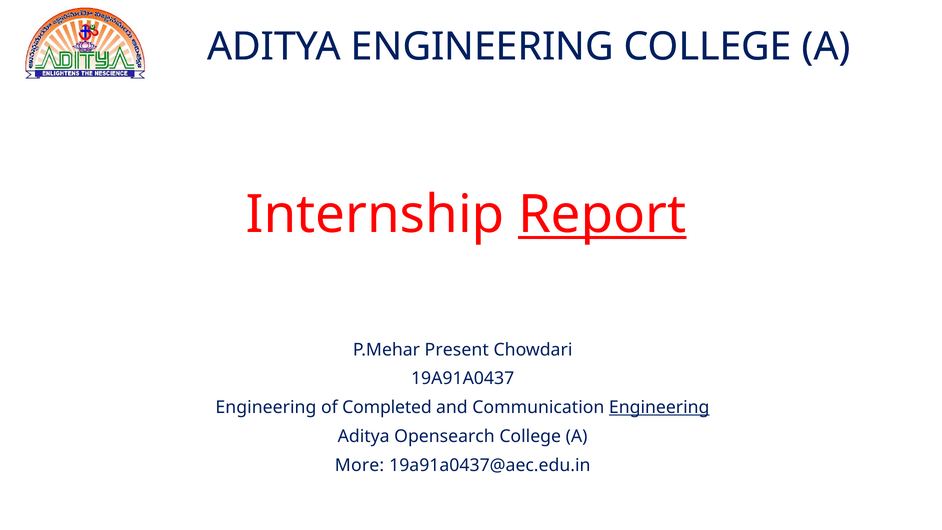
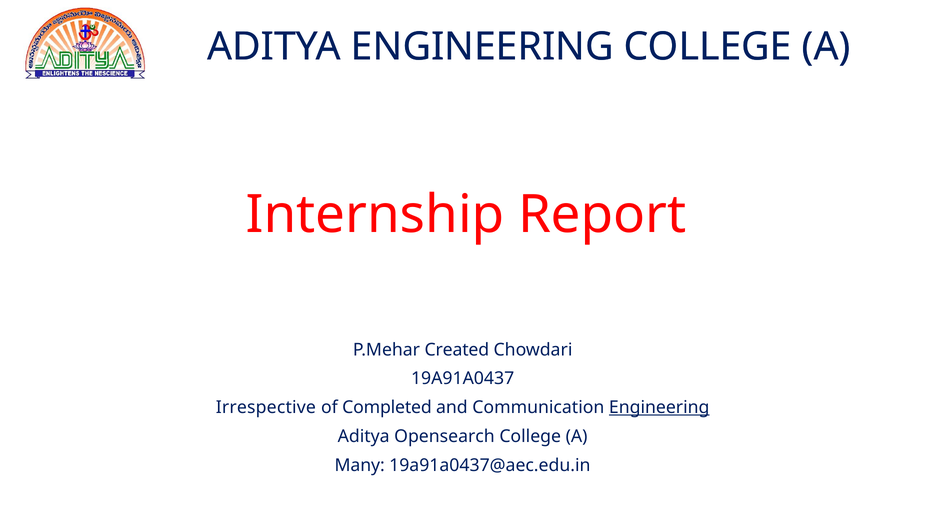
Report underline: present -> none (602, 215)
Present: Present -> Created (457, 350)
Engineering: Engineering -> Irrespective (266, 407)
More: More -> Many (360, 465)
